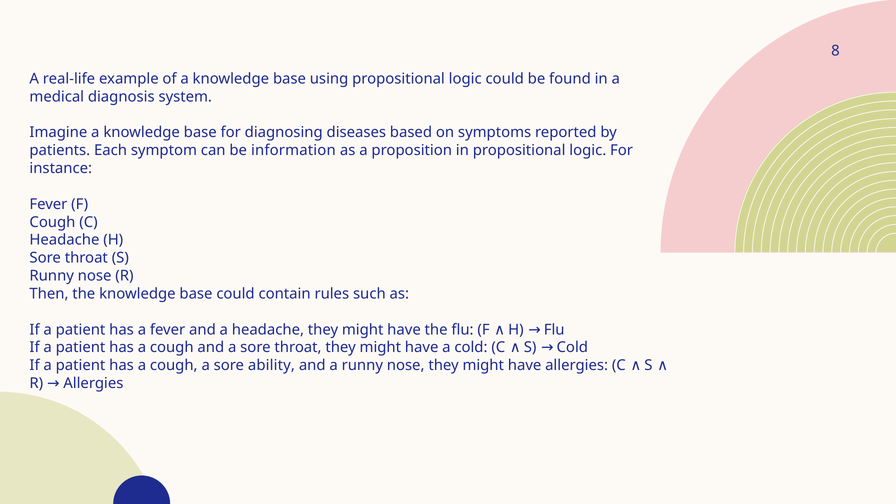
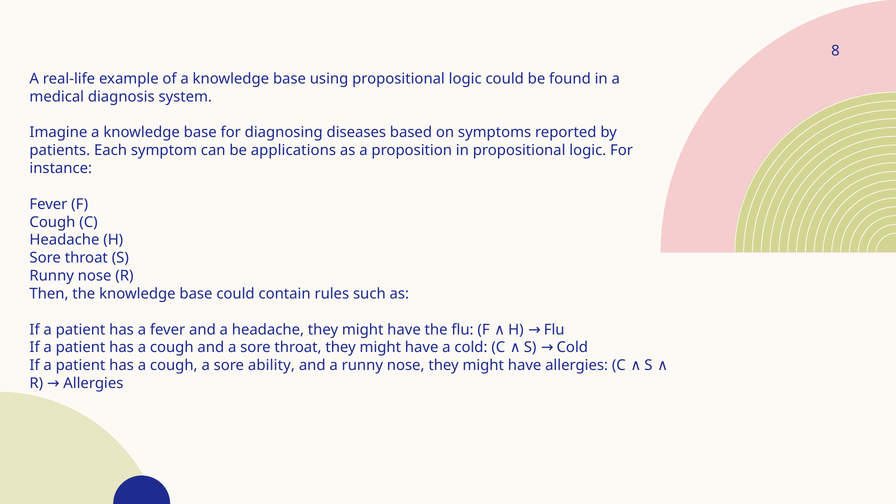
information: information -> applications (293, 150)
